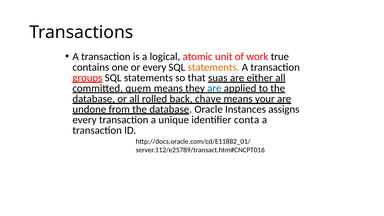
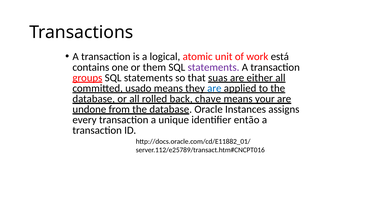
true: true -> está (280, 57)
or every: every -> them (154, 67)
statements colour: orange -> purple (214, 67)
quem: quem -> usado (138, 88)
conta: conta -> então (247, 120)
